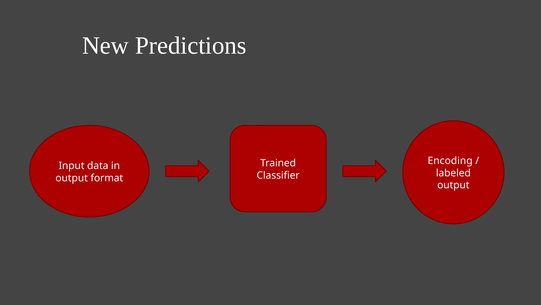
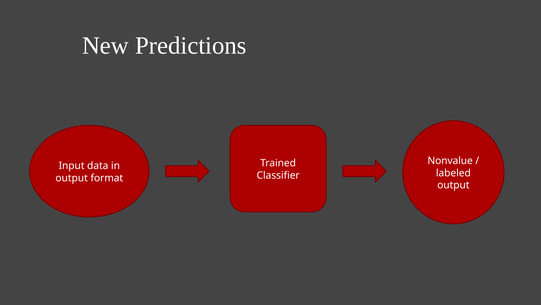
Encoding: Encoding -> Nonvalue (450, 160)
